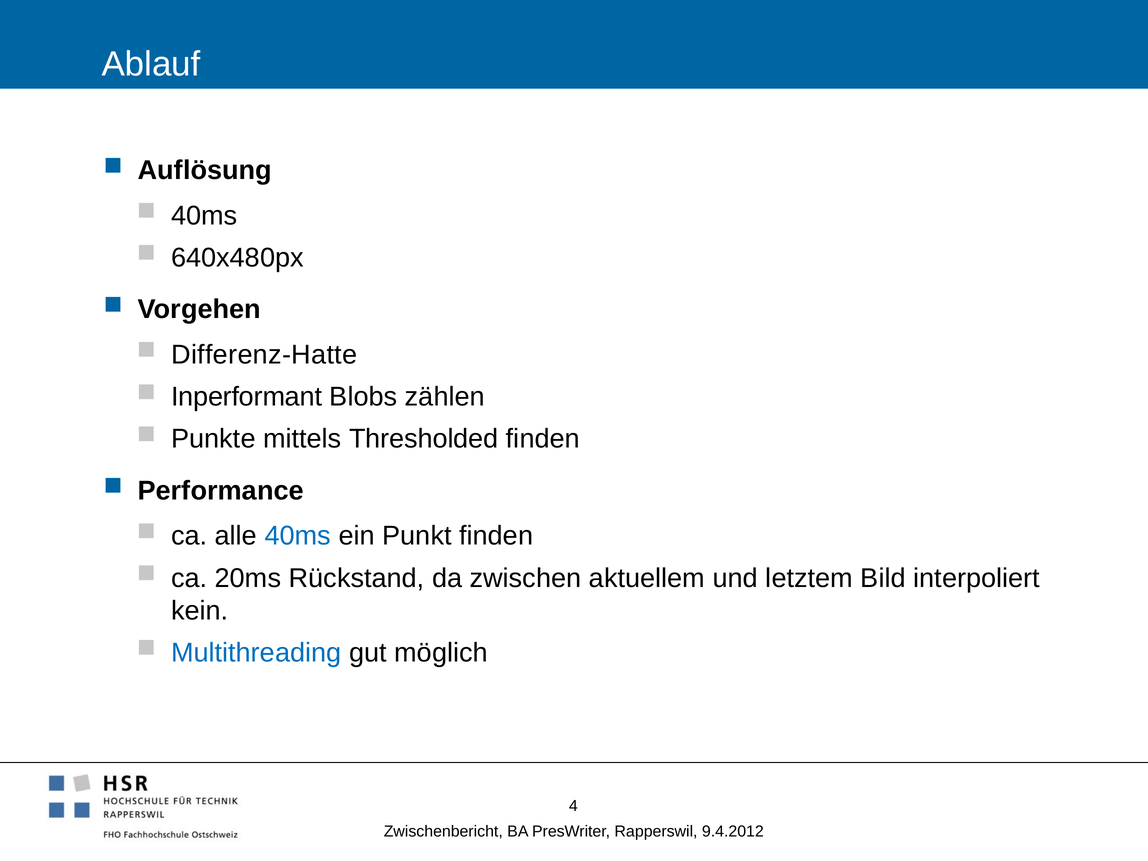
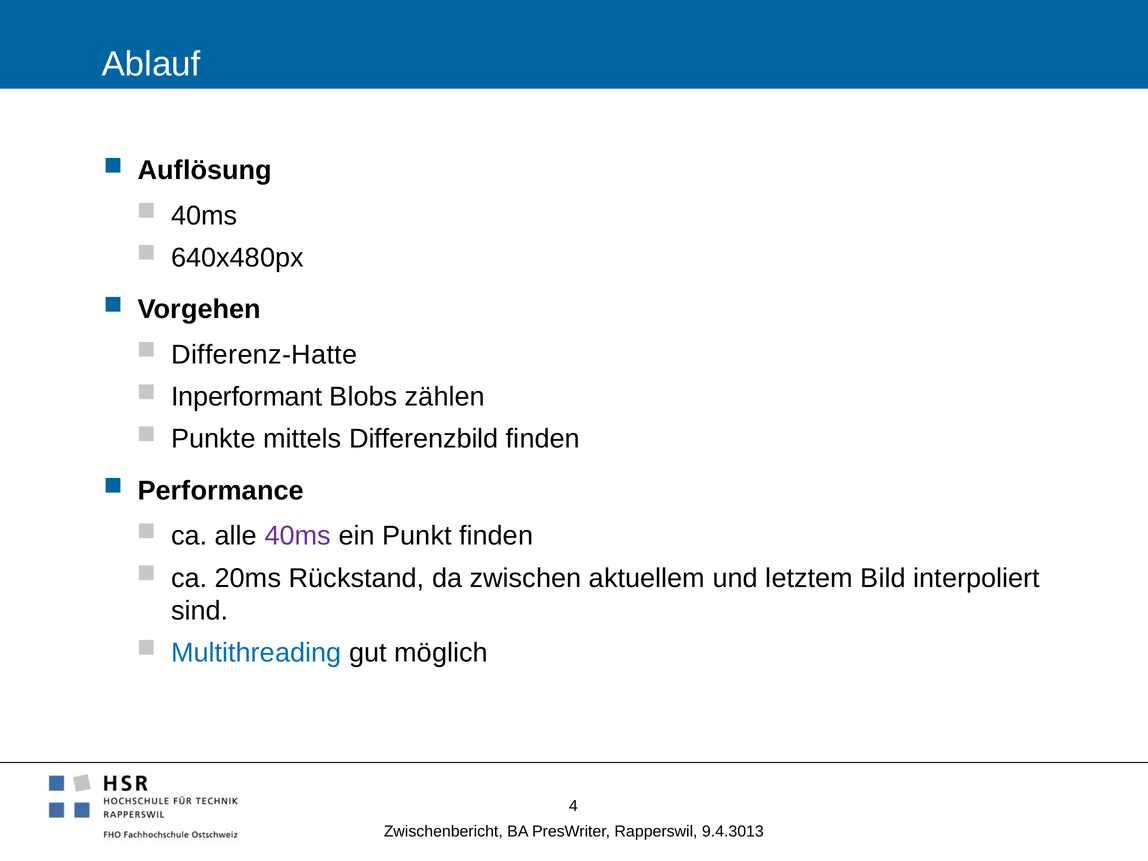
Thresholded: Thresholded -> Differenzbild (424, 439)
40ms colour: blue -> purple (298, 536)
kein: kein -> sind (200, 611)
9.4.2012: 9.4.2012 -> 9.4.3013 (733, 832)
